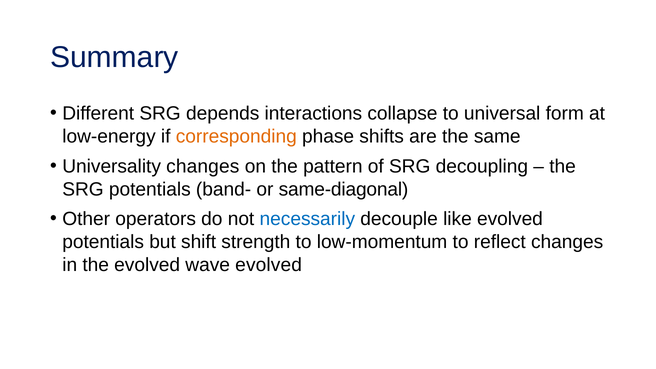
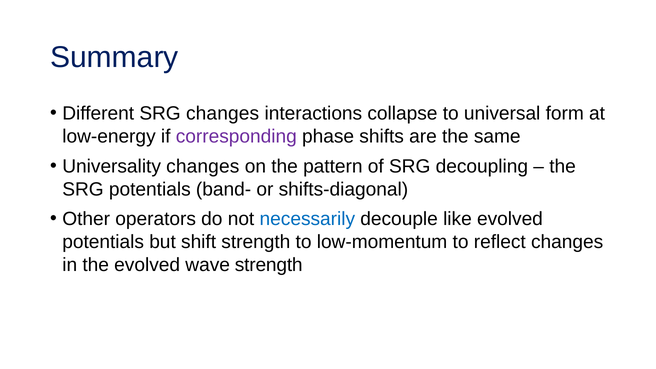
SRG depends: depends -> changes (223, 114)
corresponding colour: orange -> purple (236, 136)
same-diagonal: same-diagonal -> shifts-diagonal (343, 189)
wave evolved: evolved -> strength (269, 265)
